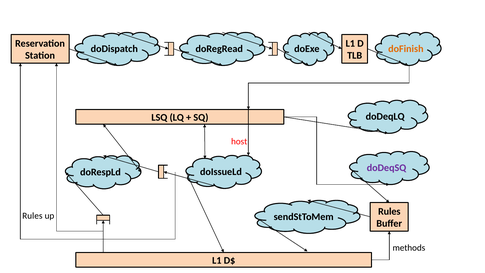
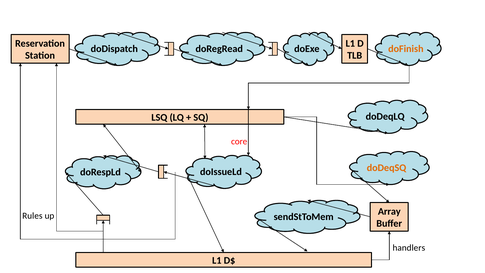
host: host -> core (239, 141)
doDeqSQ colour: purple -> orange (386, 168)
Rules: Rules -> Array (389, 211)
methods: methods -> handlers (409, 248)
